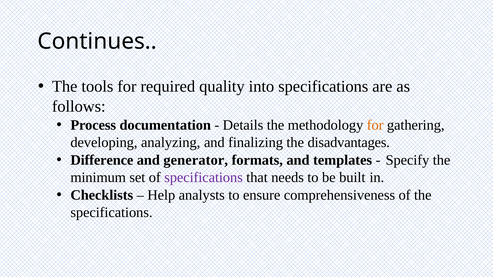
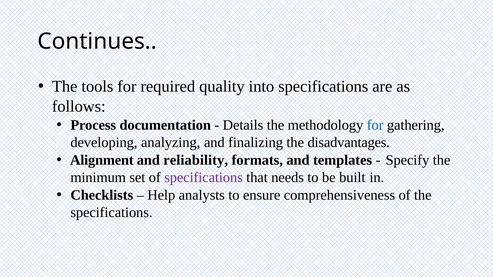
for colour: orange -> blue (375, 125)
Difference: Difference -> Alignment (102, 160)
generator: generator -> reliability (196, 160)
